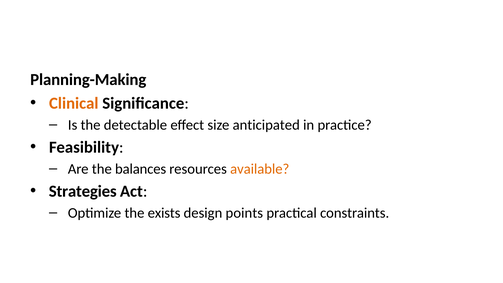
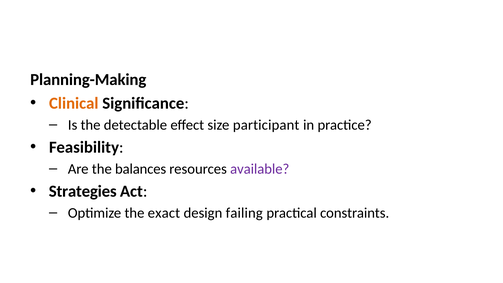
anticipated: anticipated -> participant (266, 125)
available colour: orange -> purple (260, 169)
exists: exists -> exact (164, 213)
points: points -> failing (244, 213)
